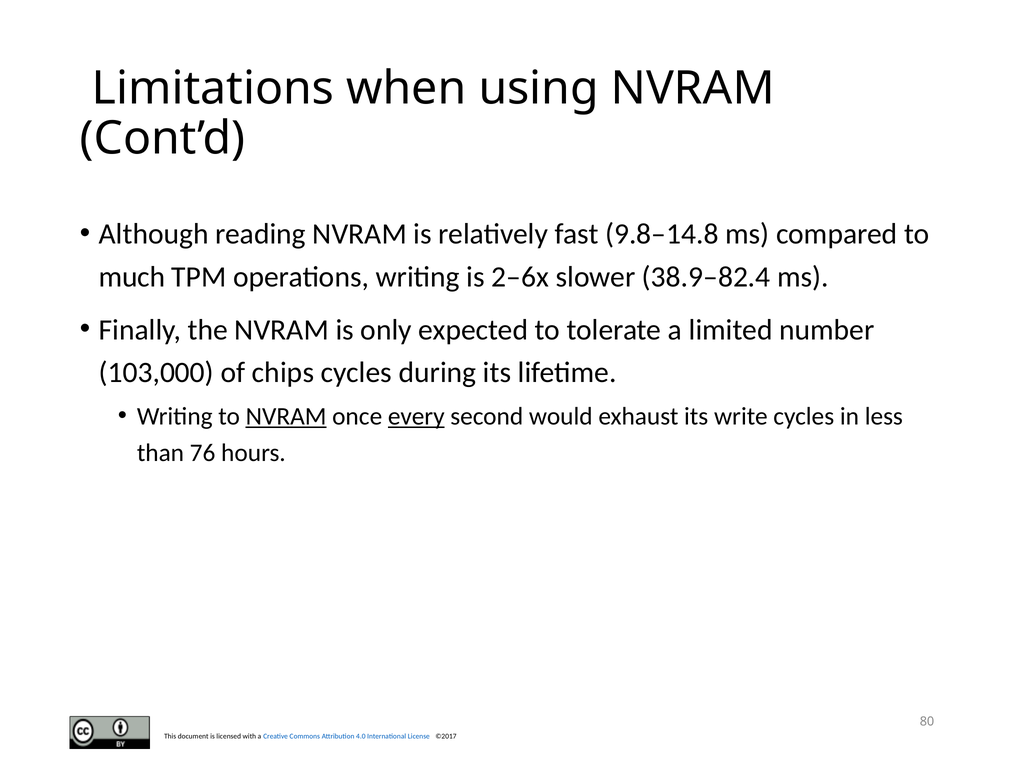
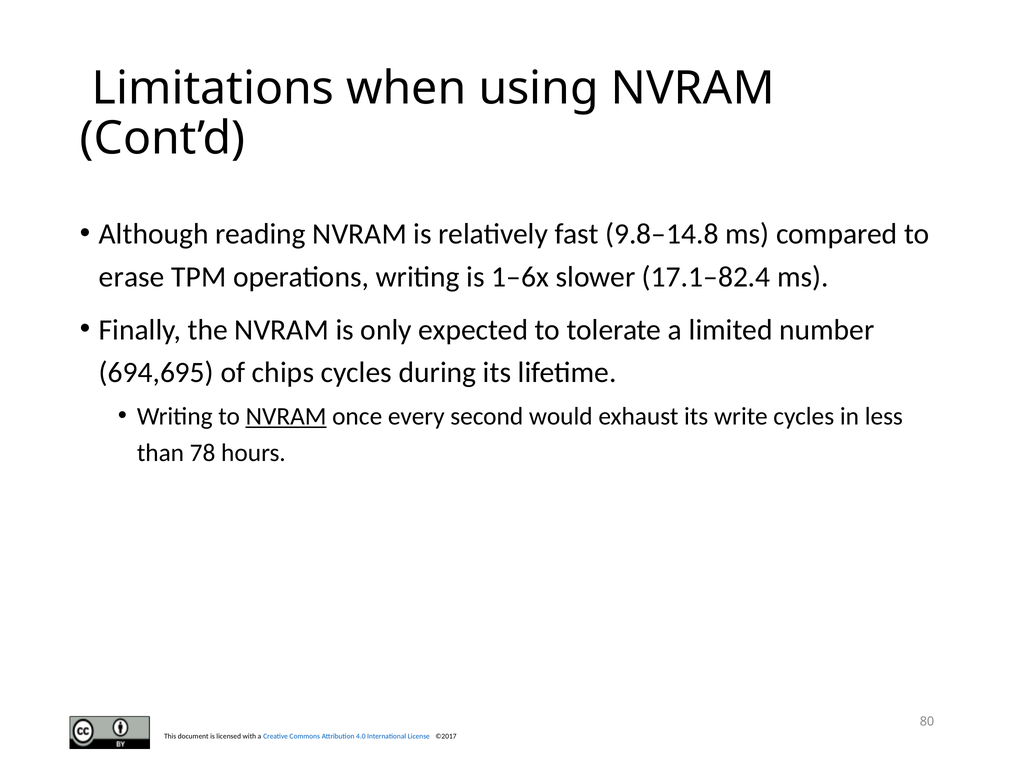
much: much -> erase (132, 277)
2–6x: 2–6x -> 1–6x (520, 277)
38.9–82.4: 38.9–82.4 -> 17.1–82.4 (706, 277)
103,000: 103,000 -> 694,695 (156, 373)
every underline: present -> none (416, 417)
76: 76 -> 78 (203, 453)
